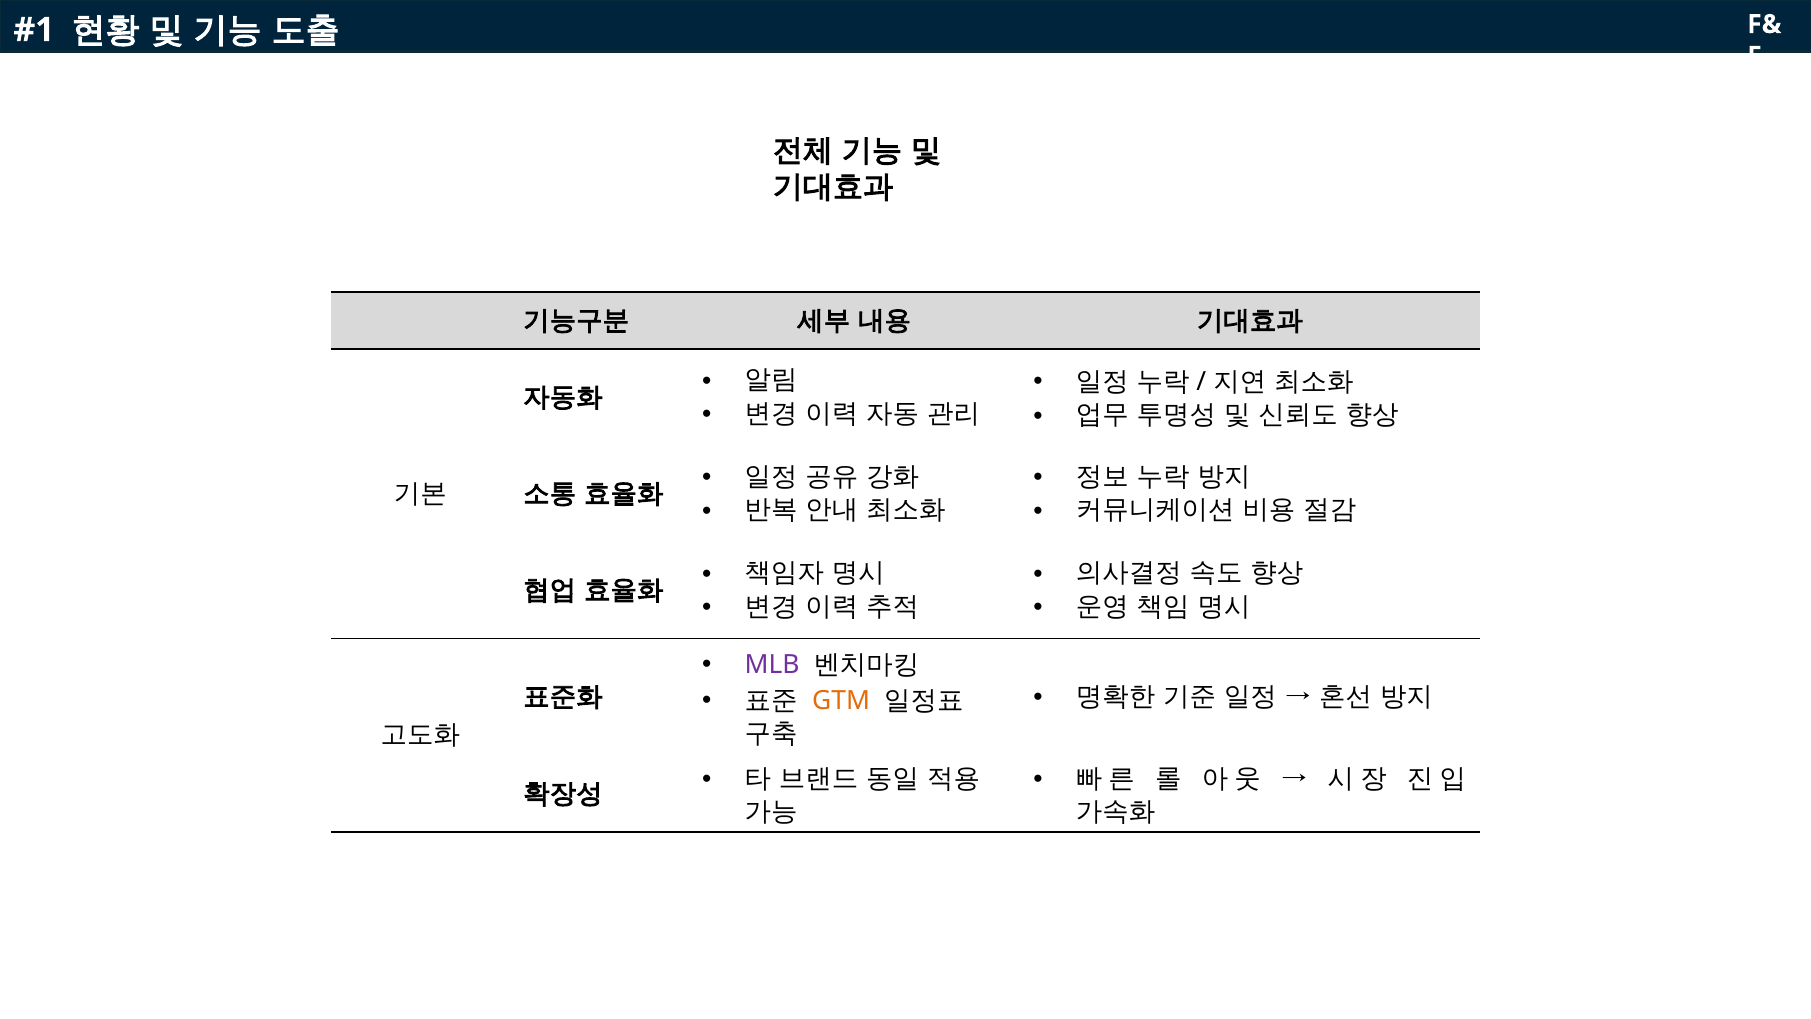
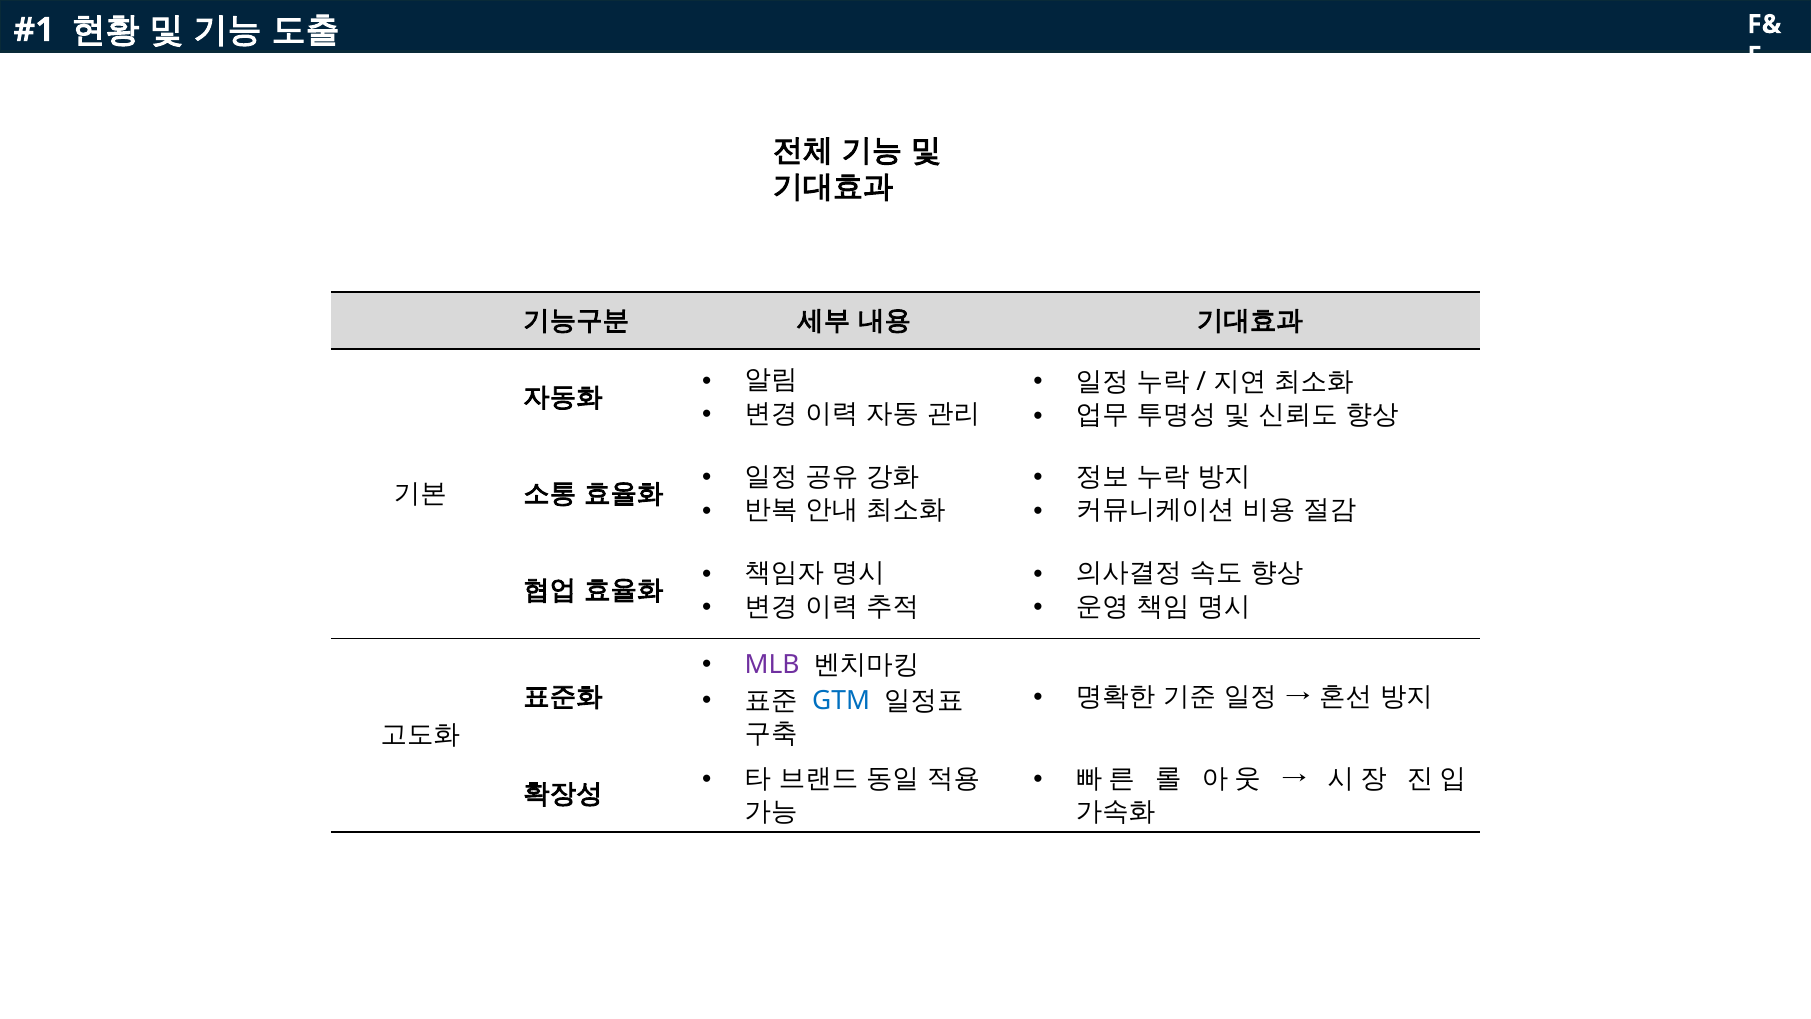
GTM colour: orange -> blue (841, 700)
